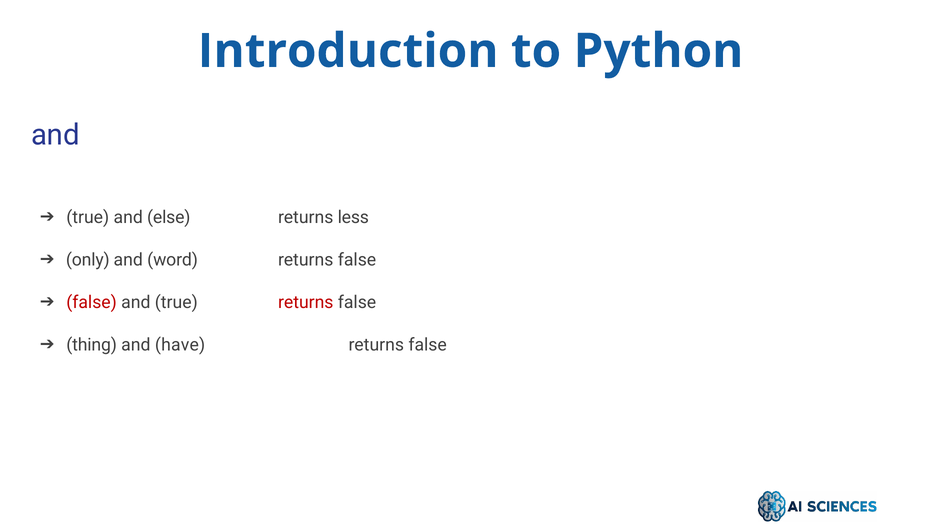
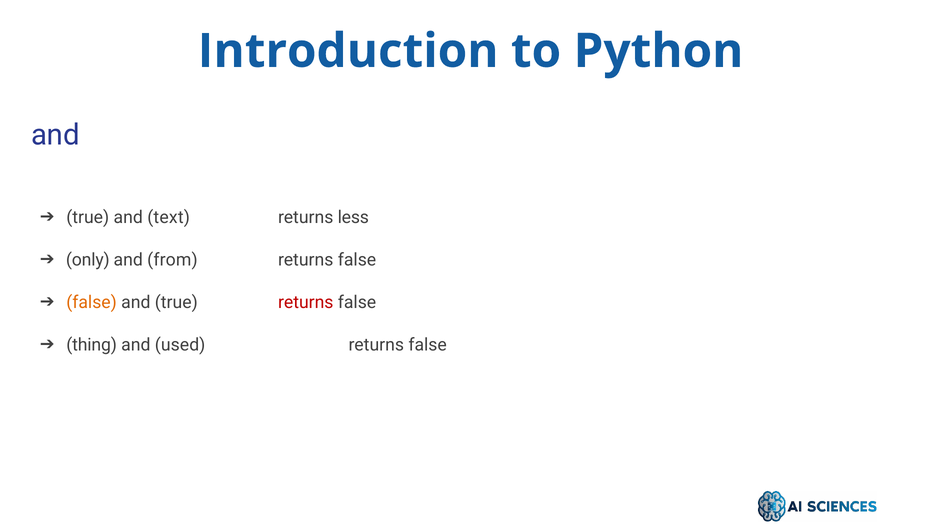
else: else -> text (169, 217)
word: word -> from (172, 260)
false colour: red -> orange (92, 302)
have: have -> used (180, 344)
